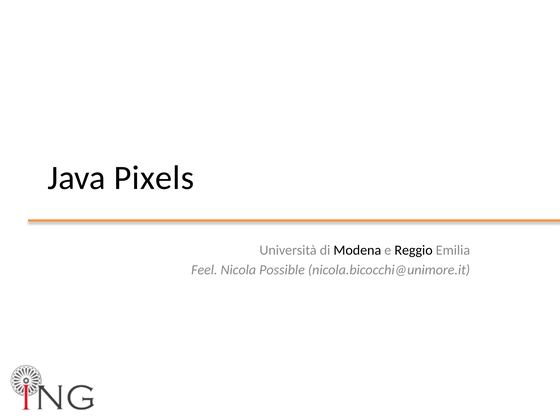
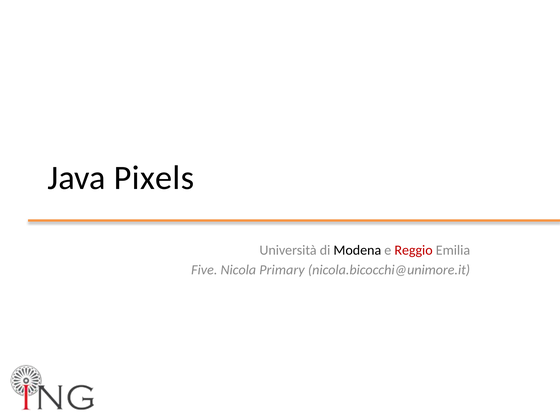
Reggio colour: black -> red (414, 250)
Feel: Feel -> Five (204, 270)
Possible: Possible -> Primary (282, 270)
